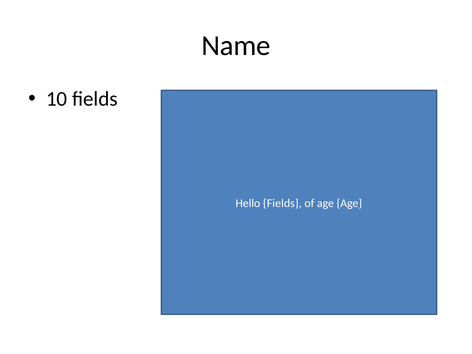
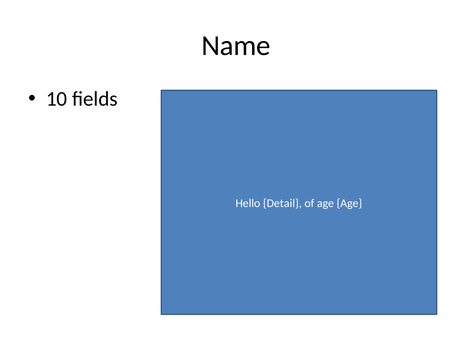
Hello Fields: Fields -> Detail (282, 203)
